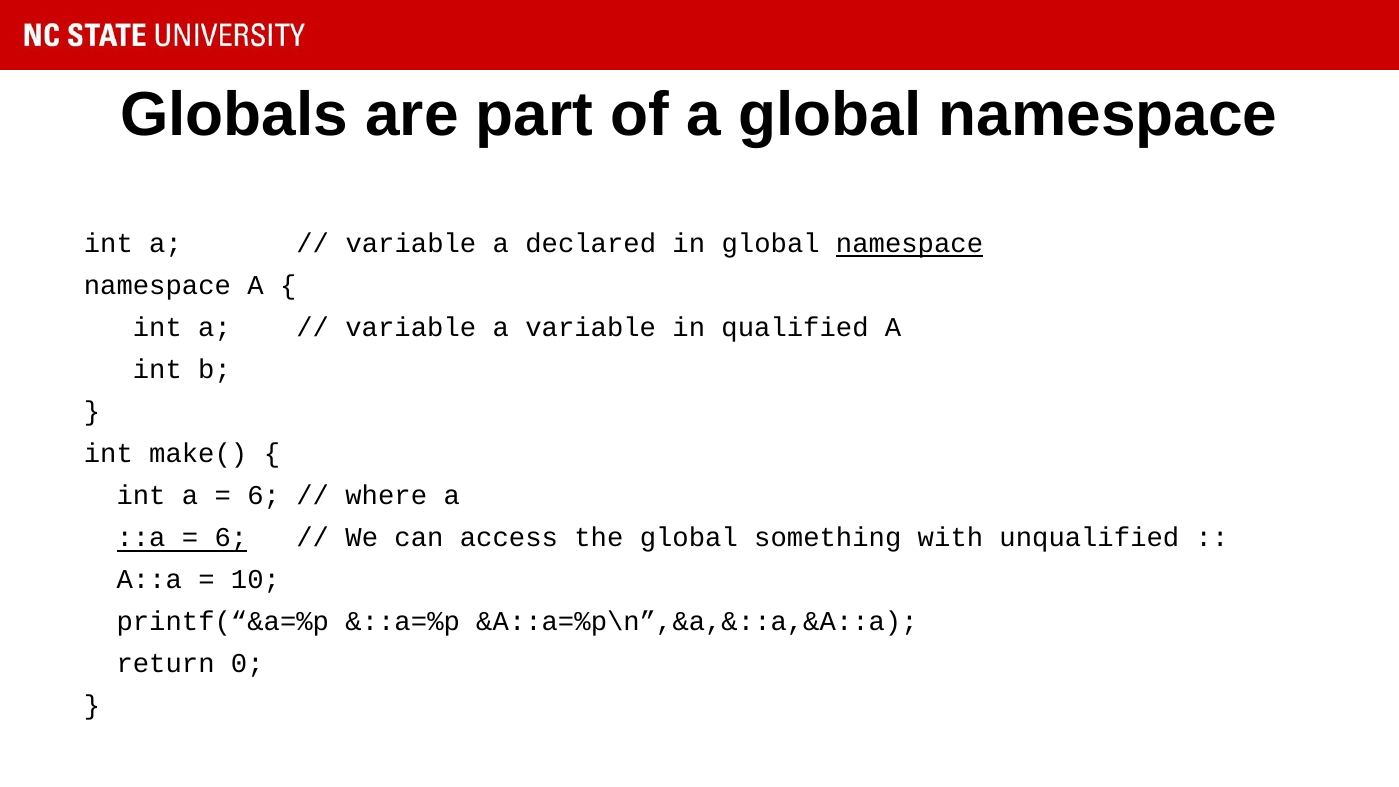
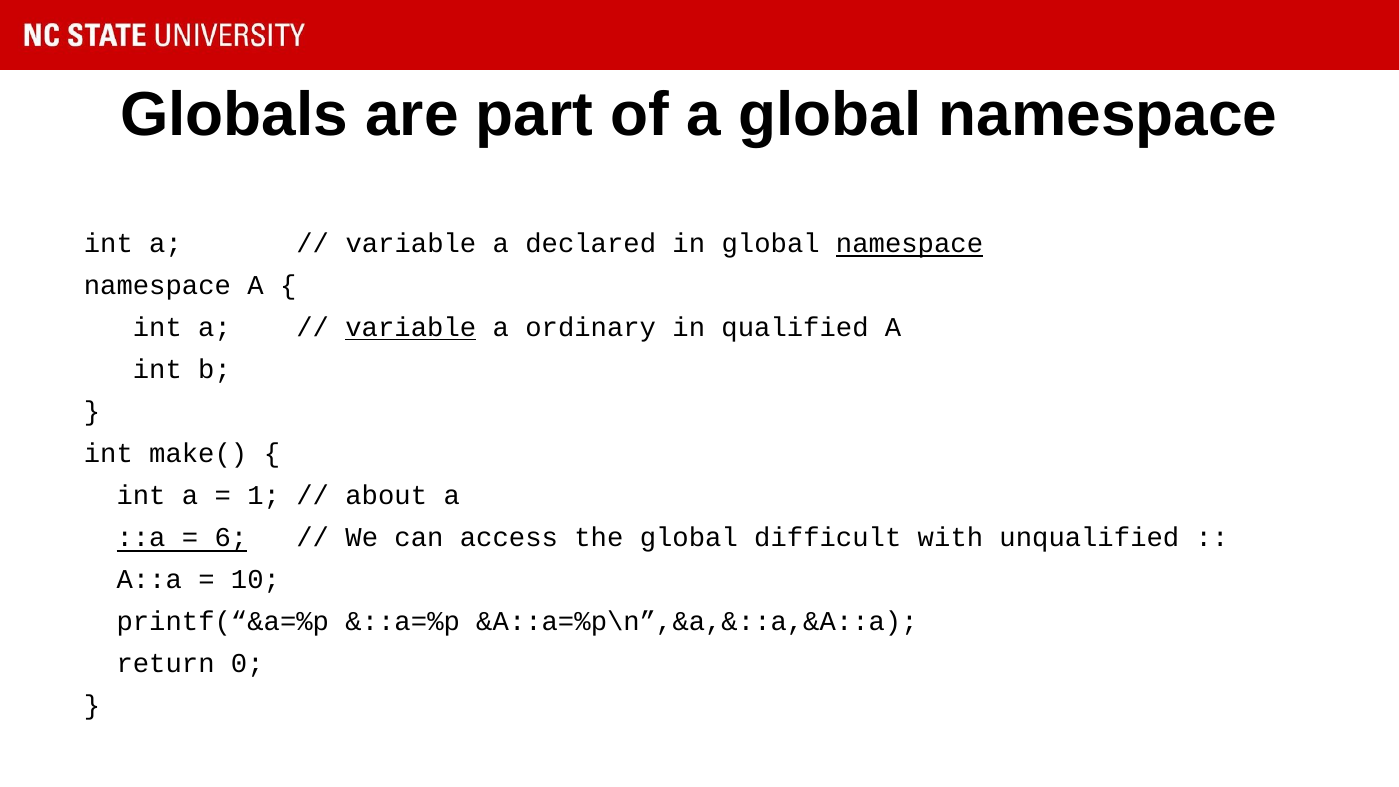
variable underline: none -> present (411, 328)
a variable: variable -> ordinary (591, 328)
6: 6 -> 1 (264, 496)
where: where -> about (386, 496)
something: something -> difficult (828, 538)
